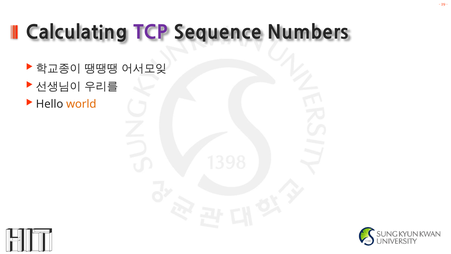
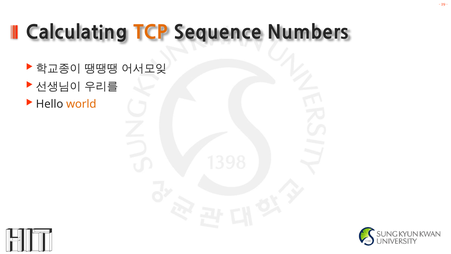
TCP colour: purple -> orange (150, 33)
